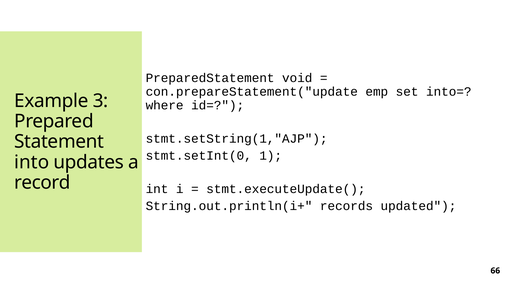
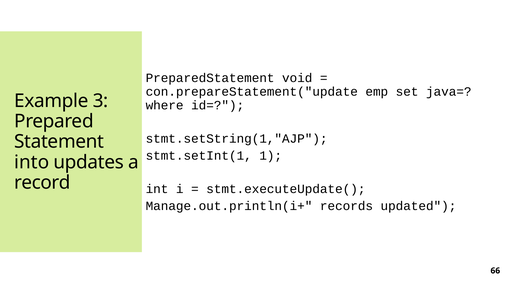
into=: into= -> java= (449, 92)
stmt.setInt(0: stmt.setInt(0 -> stmt.setInt(1 (199, 156)
String.out.println(i+: String.out.println(i+ -> Manage.out.println(i+ (229, 206)
